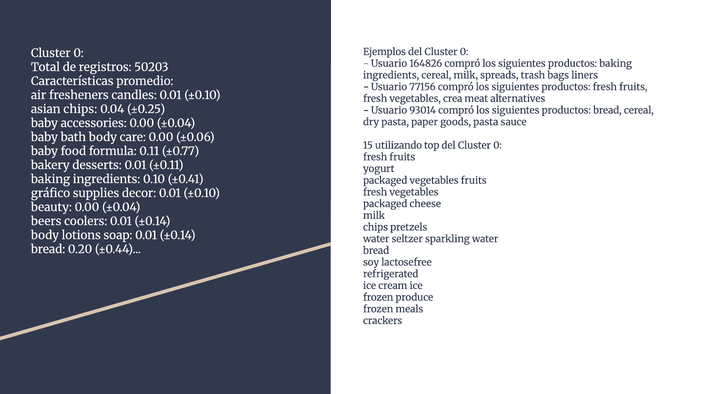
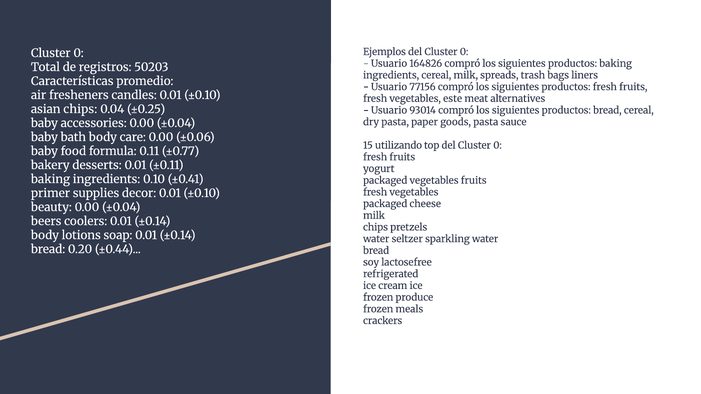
crea: crea -> este (453, 99)
gráfico: gráfico -> primer (50, 193)
